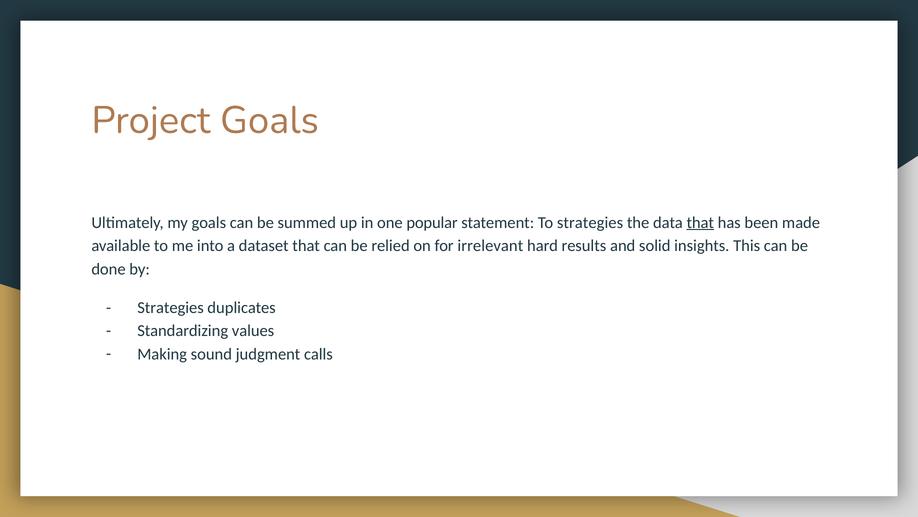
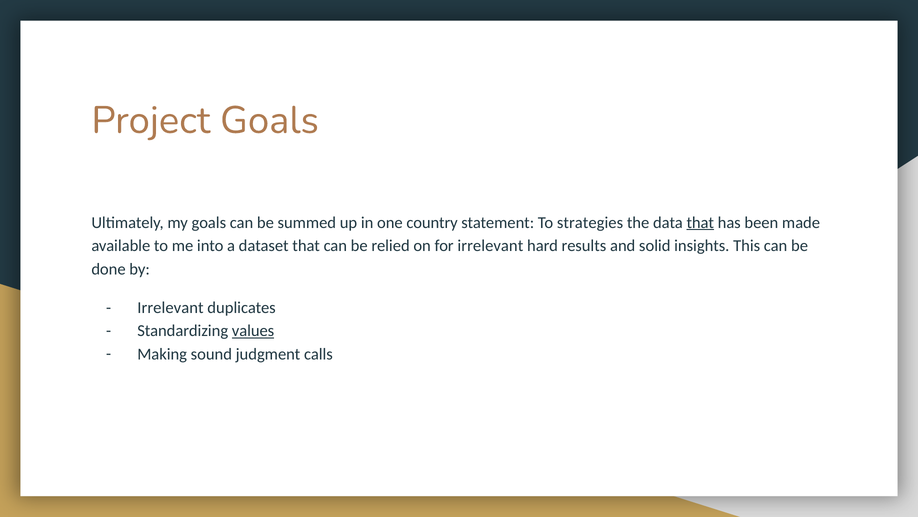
popular: popular -> country (432, 222)
Strategies: Strategies -> Irrelevant (170, 307)
values underline: none -> present (253, 330)
